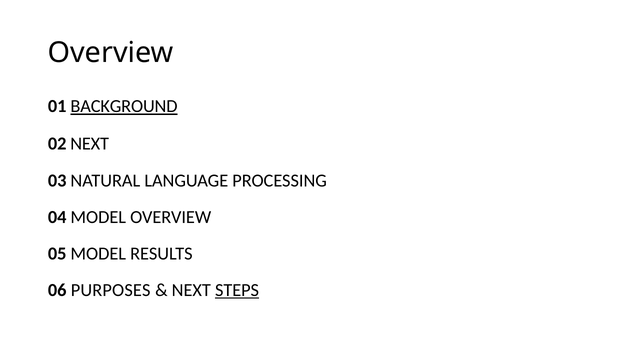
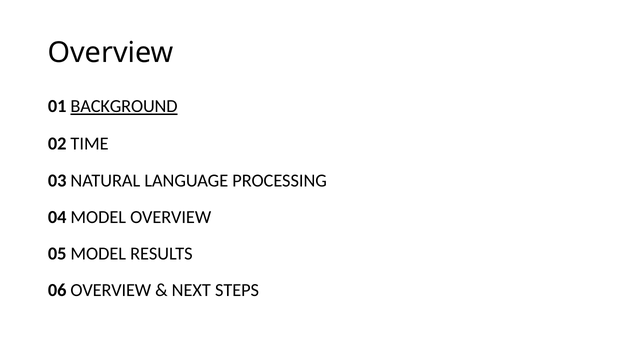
02 NEXT: NEXT -> TIME (90, 143)
06 PURPOSES: PURPOSES -> OVERVIEW (111, 289)
STEPS underline: present -> none (237, 289)
